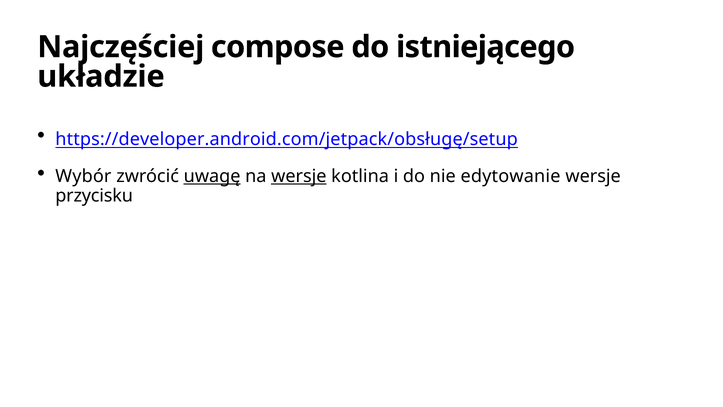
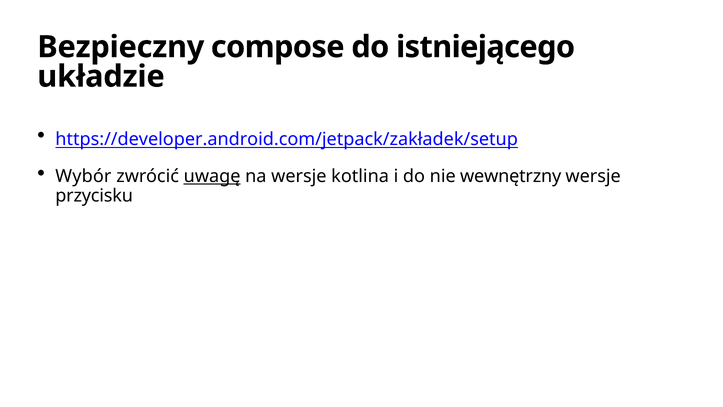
Najczęściej: Najczęściej -> Bezpieczny (121, 47)
https://developer.android.com/jetpack/obsługę/setup: https://developer.android.com/jetpack/obsługę/setup -> https://developer.android.com/jetpack/zakładek/setup (287, 139)
wersje underline: present -> none (299, 176)
edytowanie: edytowanie -> wewnętrzny (511, 176)
